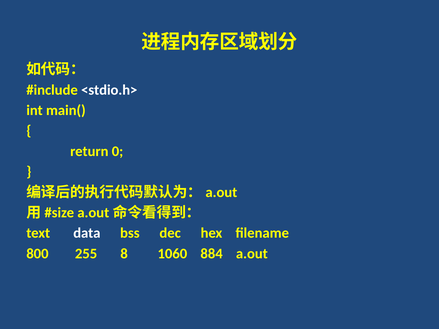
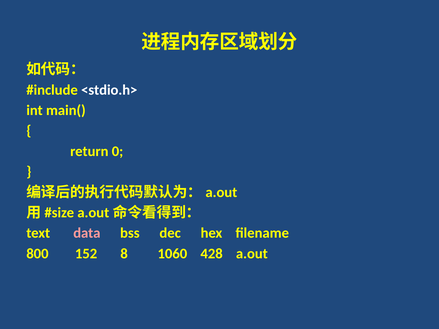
data colour: white -> pink (87, 233)
255: 255 -> 152 (86, 254)
884: 884 -> 428 (212, 254)
